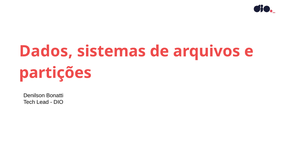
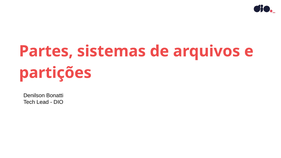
Dados: Dados -> Partes (46, 51)
